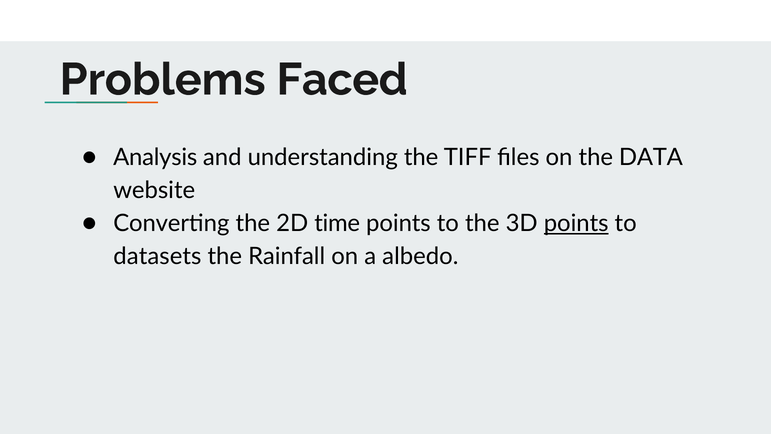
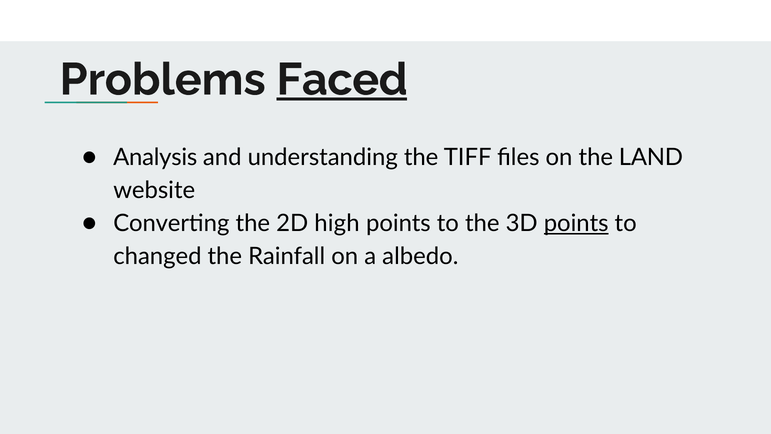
Faced underline: none -> present (342, 80)
DATA: DATA -> LAND (651, 157)
time: time -> high (337, 223)
datasets: datasets -> changed (157, 256)
